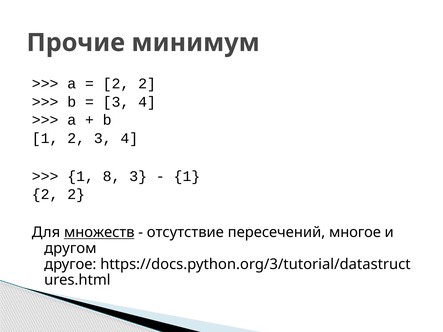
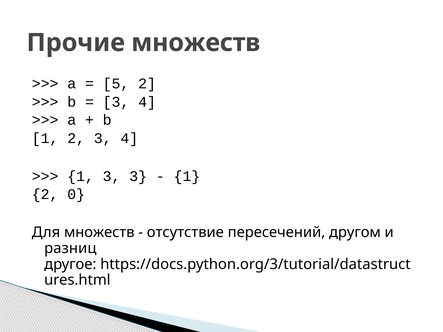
Прочие минимум: минимум -> множеств (196, 43)
2: 2 -> 5 (116, 84)
1 8: 8 -> 3 (112, 176)
2: 2 -> 0 (76, 194)
множеств underline: present -> none (99, 233)
многое: многое -> другом (355, 233)
другом: другом -> разниц (70, 248)
